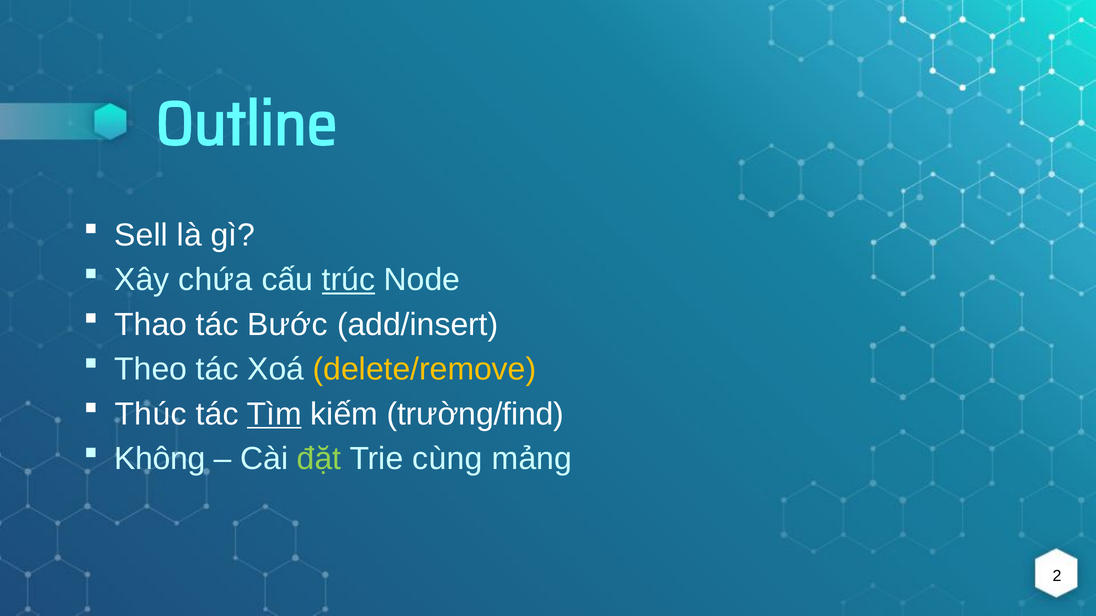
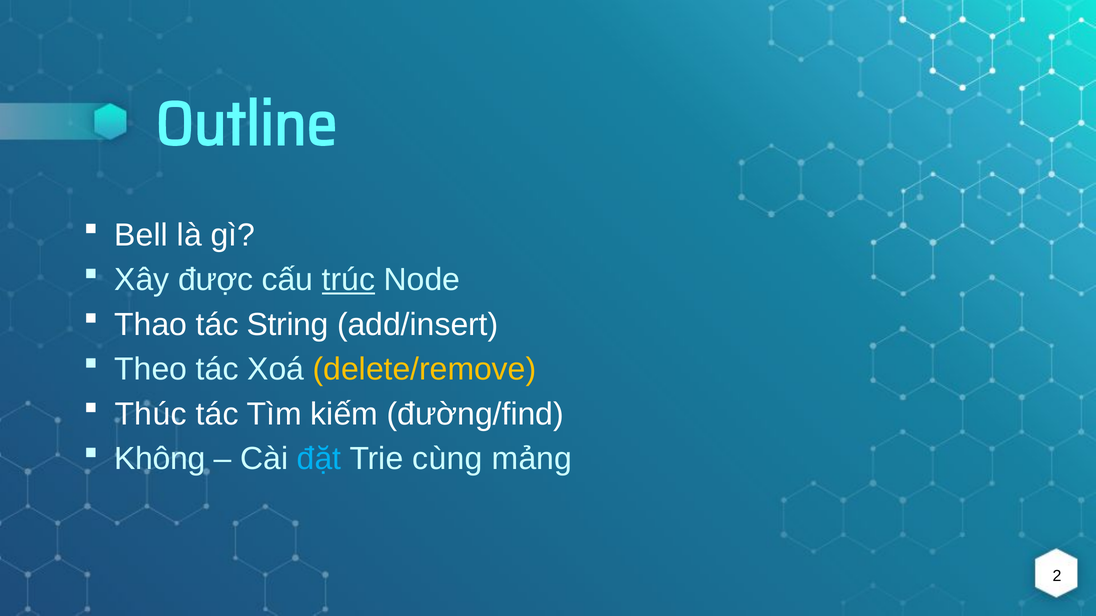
Sell: Sell -> Bell (141, 235)
chứa: chứa -> được (216, 280)
Bước: Bước -> String (288, 325)
Tìm underline: present -> none (274, 414)
trường/find: trường/find -> đường/find (475, 414)
đặt colour: light green -> light blue (319, 459)
